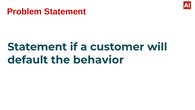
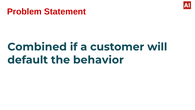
Statement: Statement -> Combined (37, 47)
